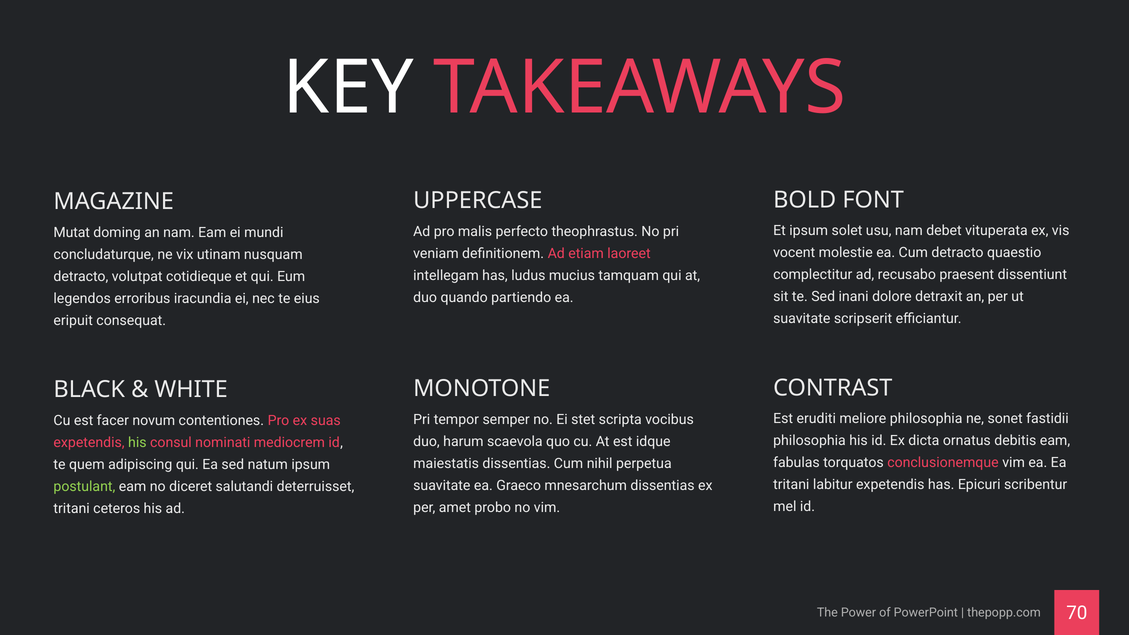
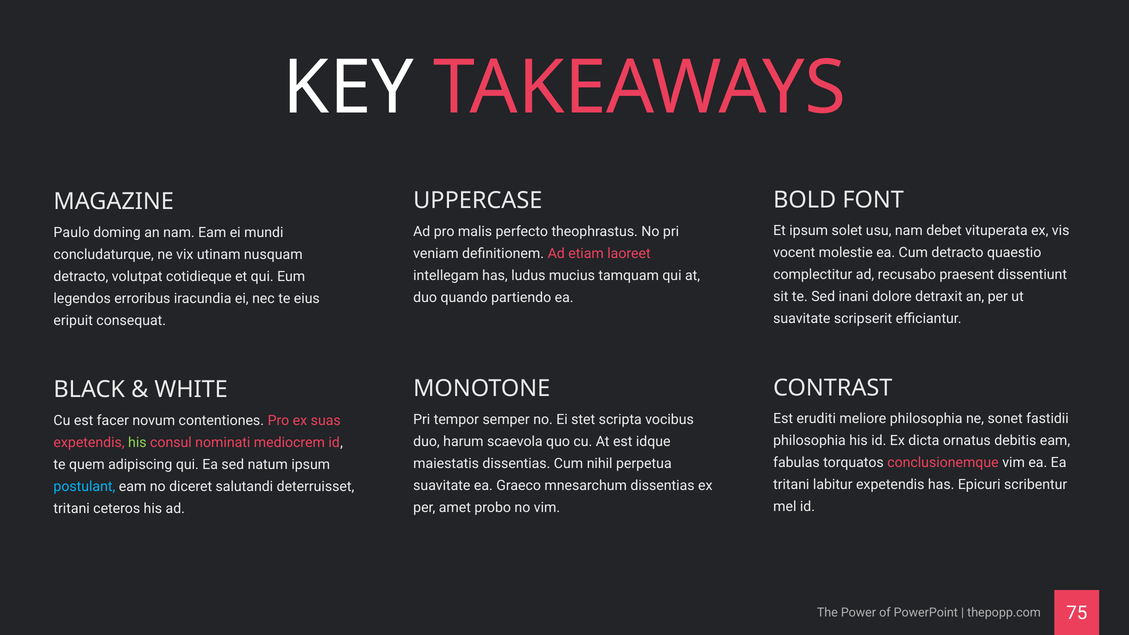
Mutat: Mutat -> Paulo (72, 233)
postulant colour: light green -> light blue (84, 487)
70: 70 -> 75 (1077, 613)
